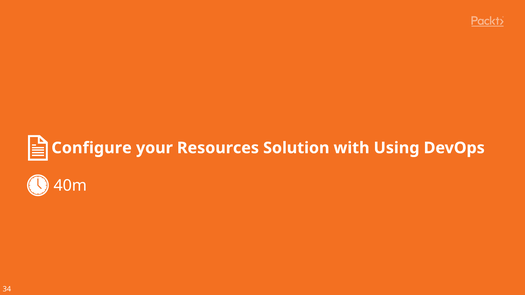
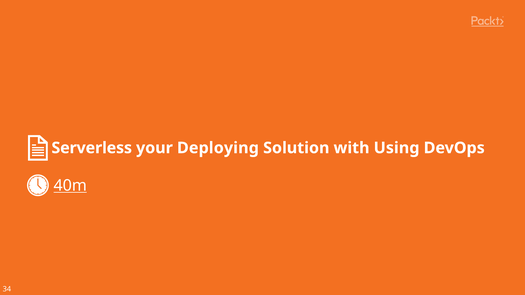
Configure: Configure -> Serverless (92, 148)
Resources: Resources -> Deploying (218, 148)
40m underline: none -> present (70, 186)
